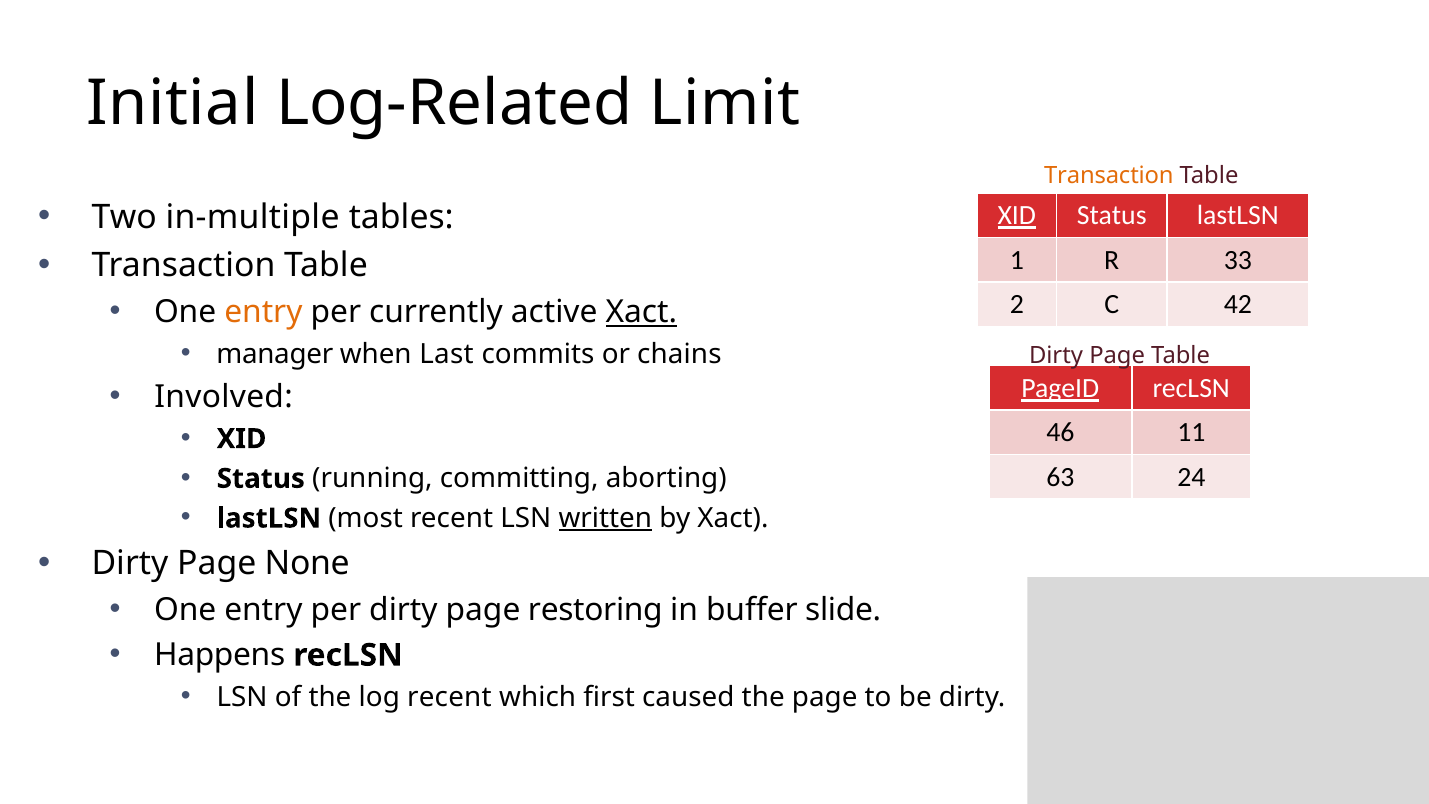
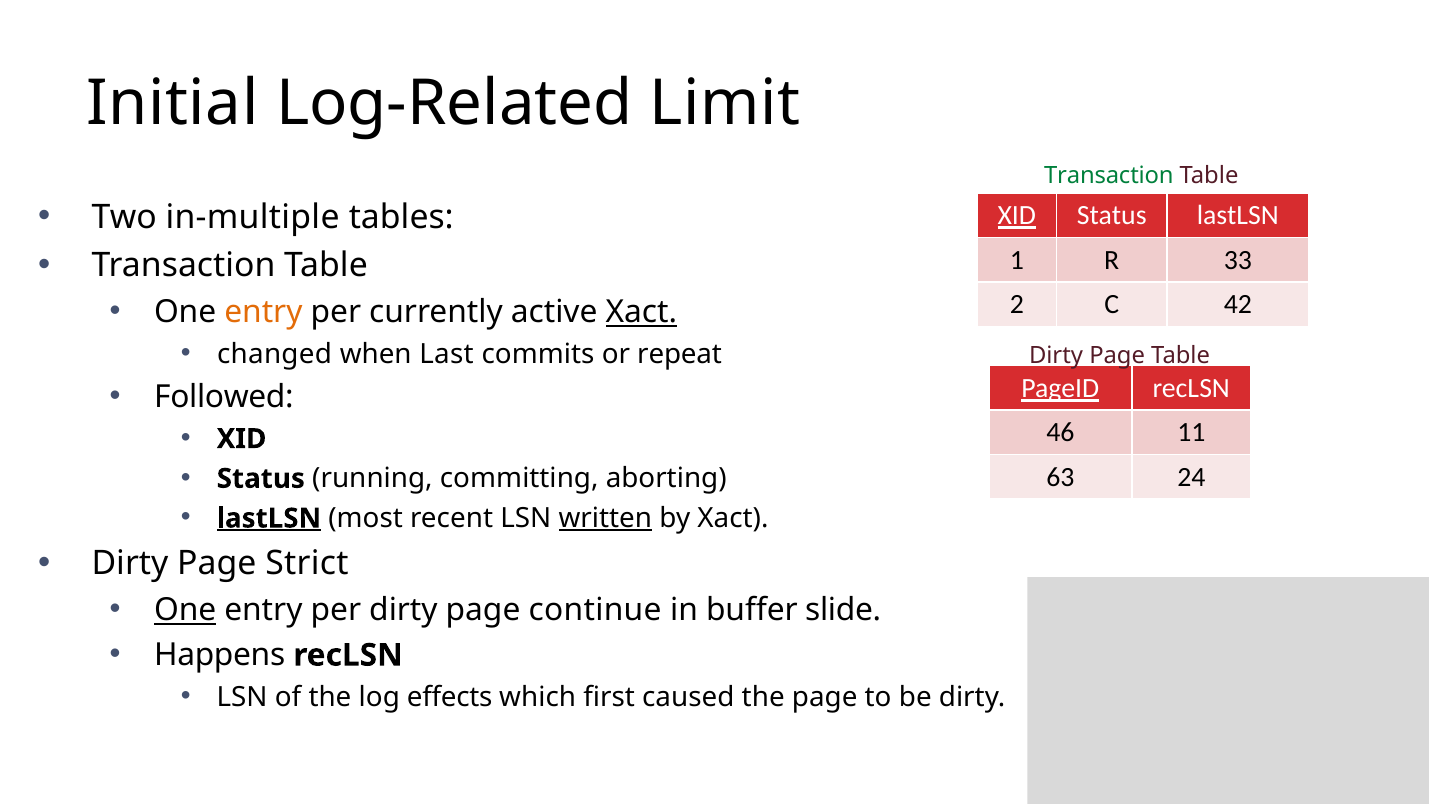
Transaction colour: orange -> green (1109, 175)
manager: manager -> changed (275, 354)
chains: chains -> repeat (680, 354)
Involved: Involved -> Followed (224, 397)
lastLSN underline: none -> present (269, 518)
None: None -> Strict (307, 564)
One underline: none -> present (185, 610)
restoring: restoring -> continue (595, 610)
log recent: recent -> effects (450, 697)
